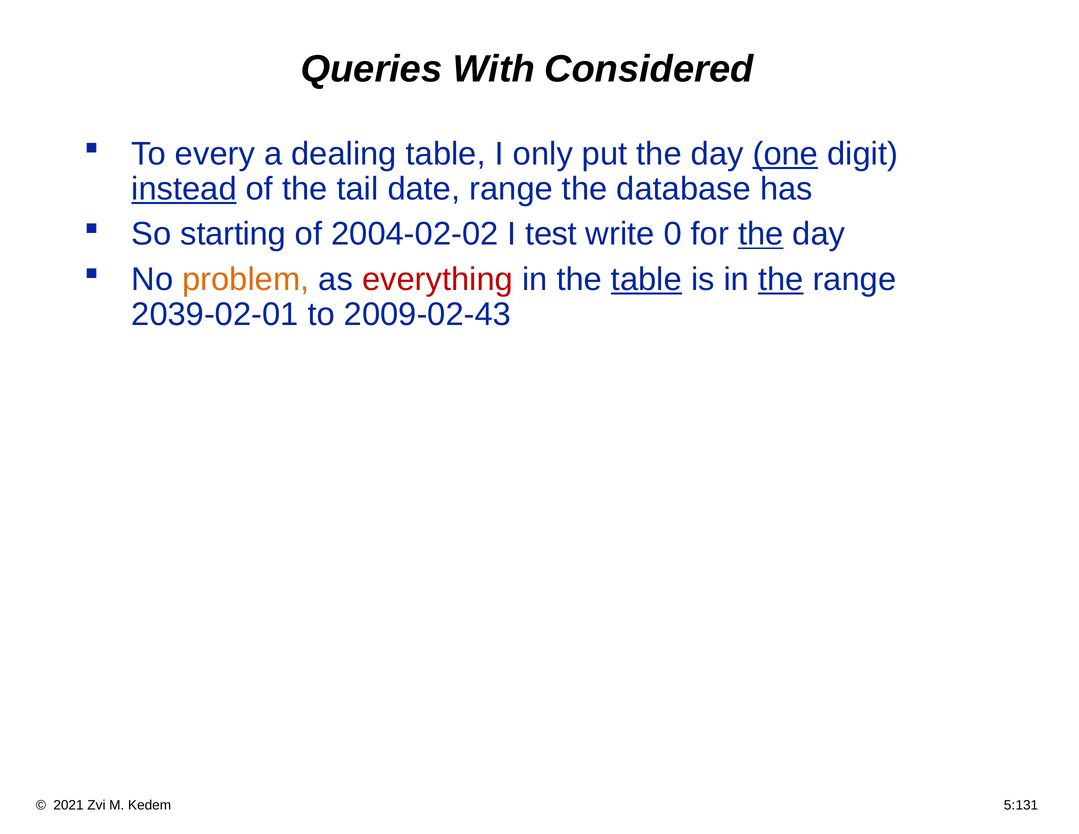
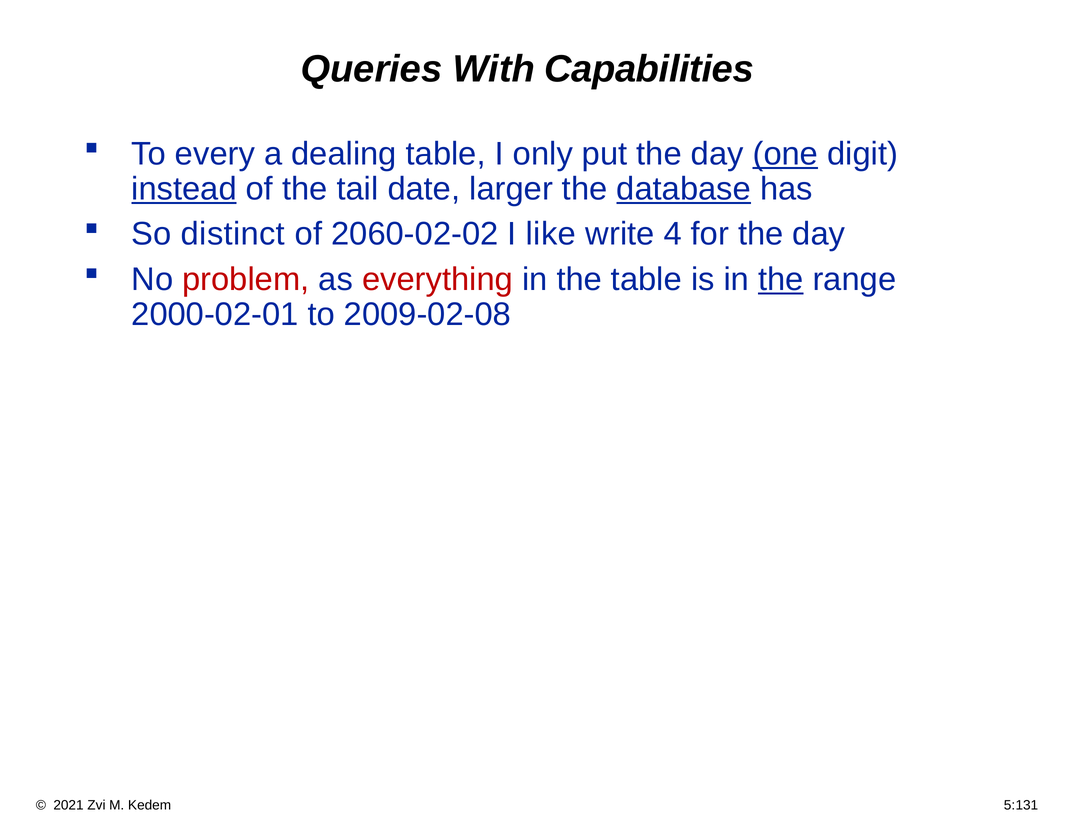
Considered: Considered -> Capabilities (649, 69)
date range: range -> larger (511, 189)
database underline: none -> present (684, 189)
starting: starting -> distinct (233, 234)
2004-02-02: 2004-02-02 -> 2060-02-02 (415, 234)
test: test -> like (551, 234)
0: 0 -> 4 (673, 234)
the underline: present -> none (761, 234)
problem colour: orange -> red (246, 279)
table underline: present -> none (646, 279)
2039-02-01: 2039-02-01 -> 2000-02-01 (215, 315)
2009-02-43: 2009-02-43 -> 2009-02-08 (427, 315)
